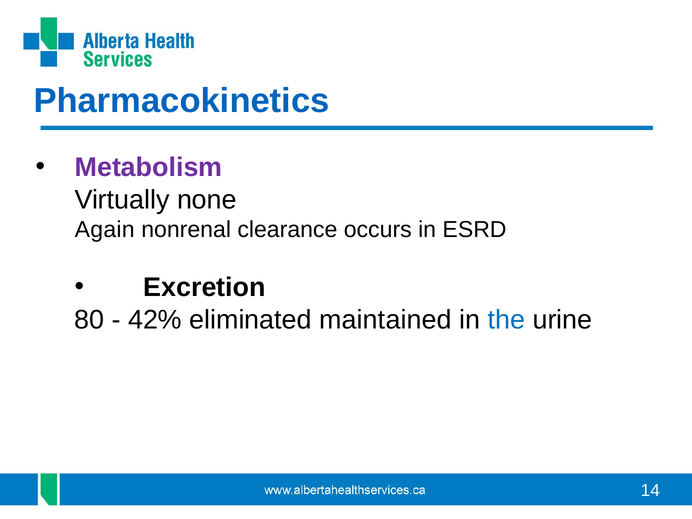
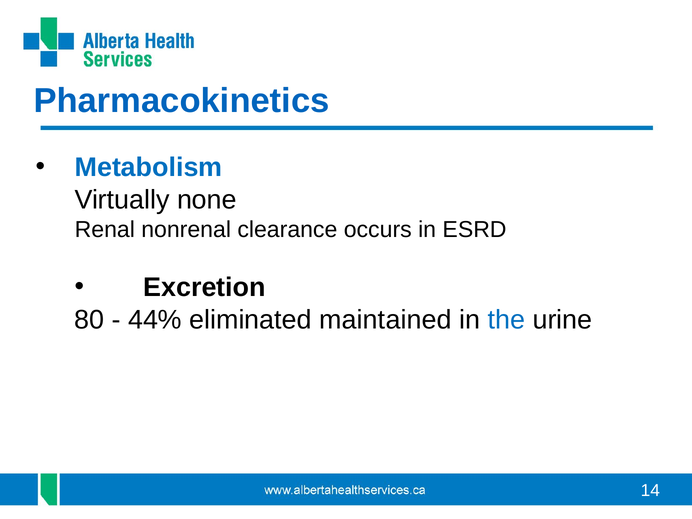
Metabolism colour: purple -> blue (149, 167)
Again: Again -> Renal (105, 229)
42%: 42% -> 44% (155, 320)
